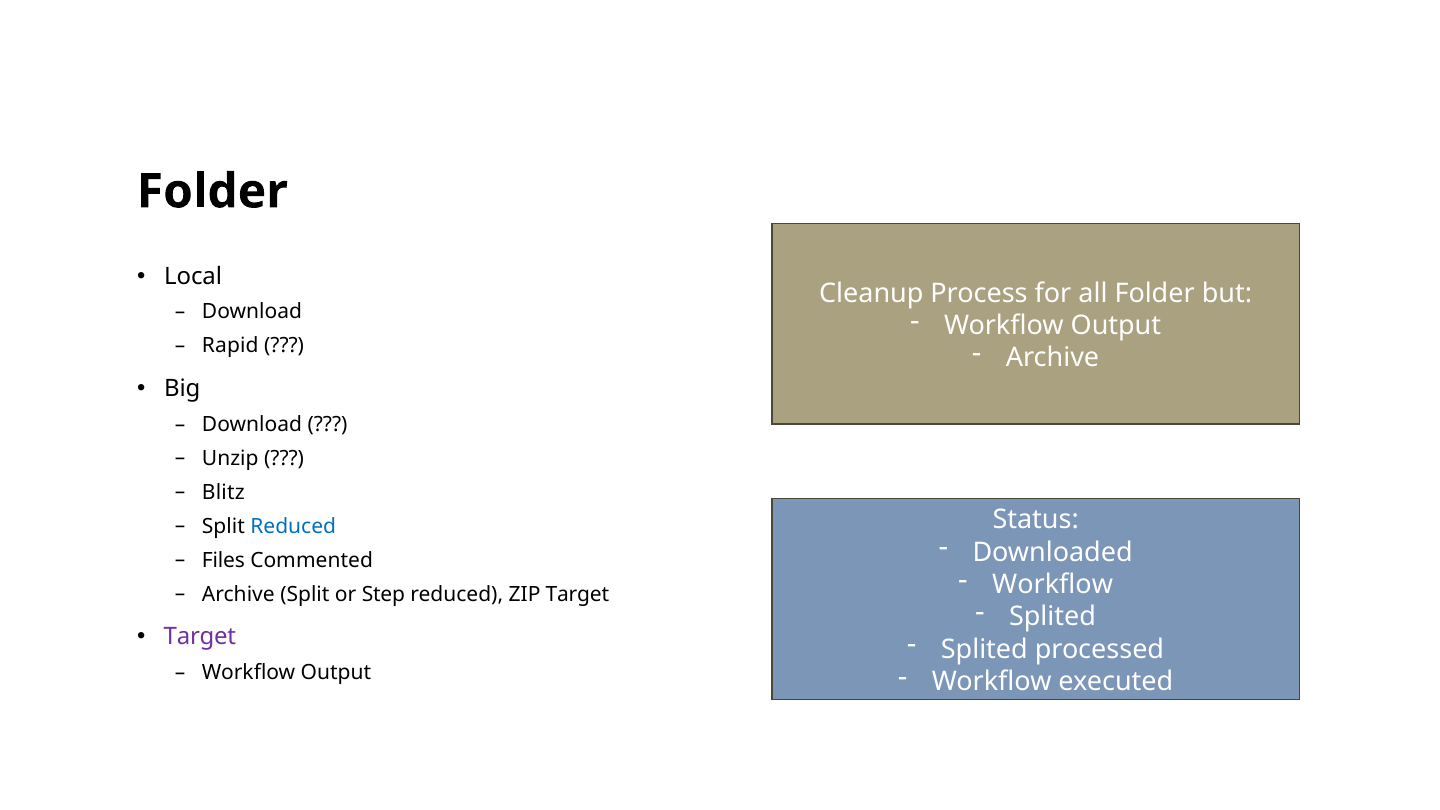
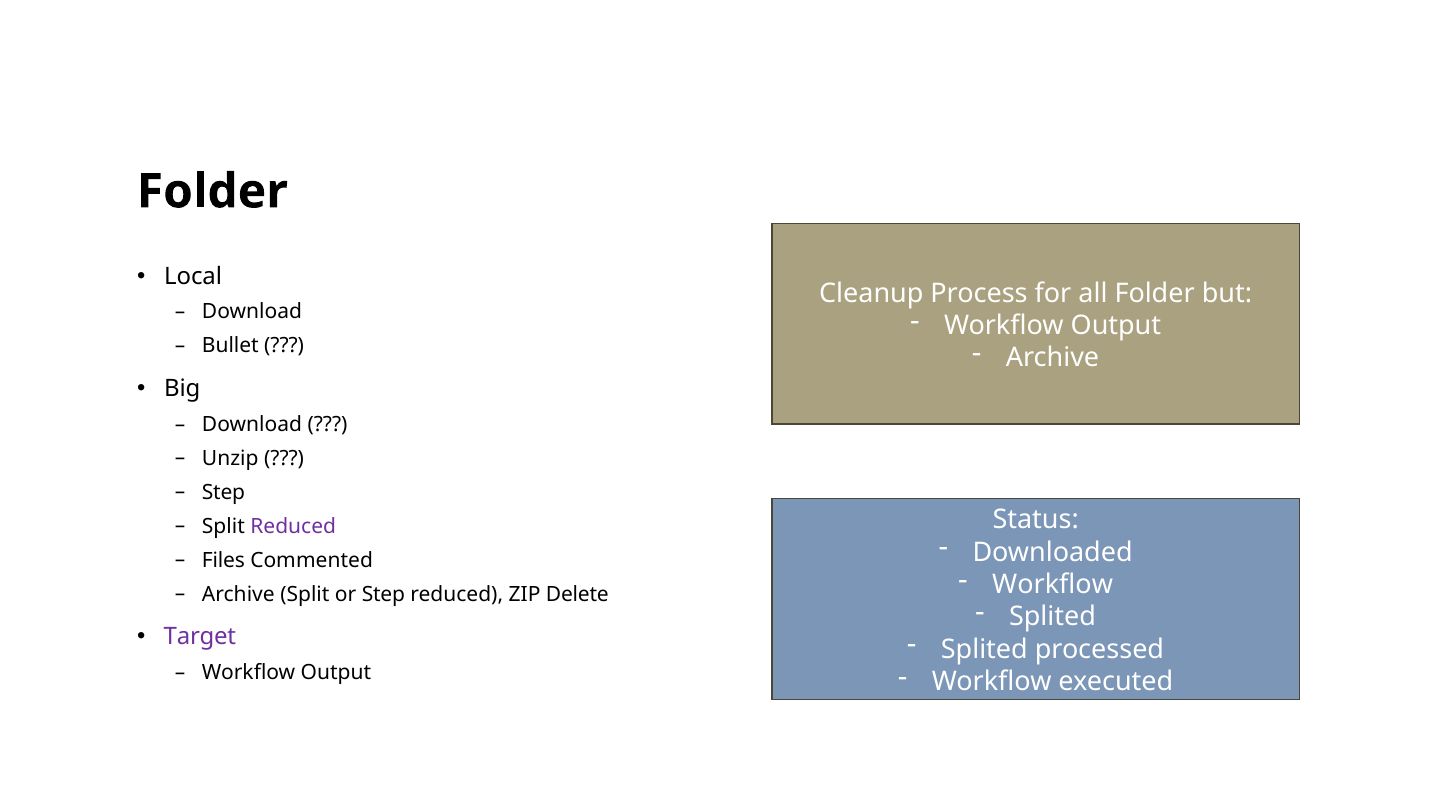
Rapid: Rapid -> Bullet (230, 346)
Blitz: Blitz -> Step (224, 492)
Reduced colour: blue -> purple (293, 526)
ZIP Target: Target -> Delete (577, 594)
